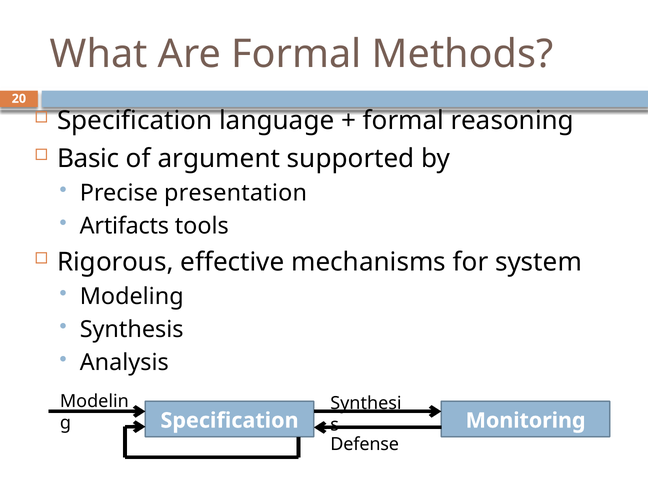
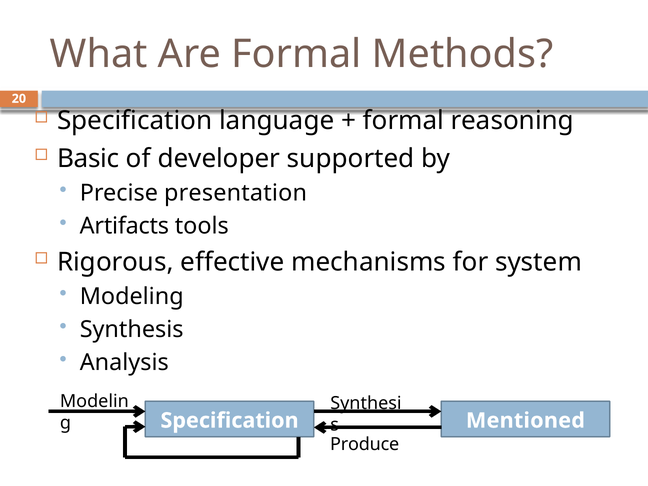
argument: argument -> developer (219, 158)
Monitoring: Monitoring -> Mentioned (525, 421)
Defense: Defense -> Produce (365, 444)
